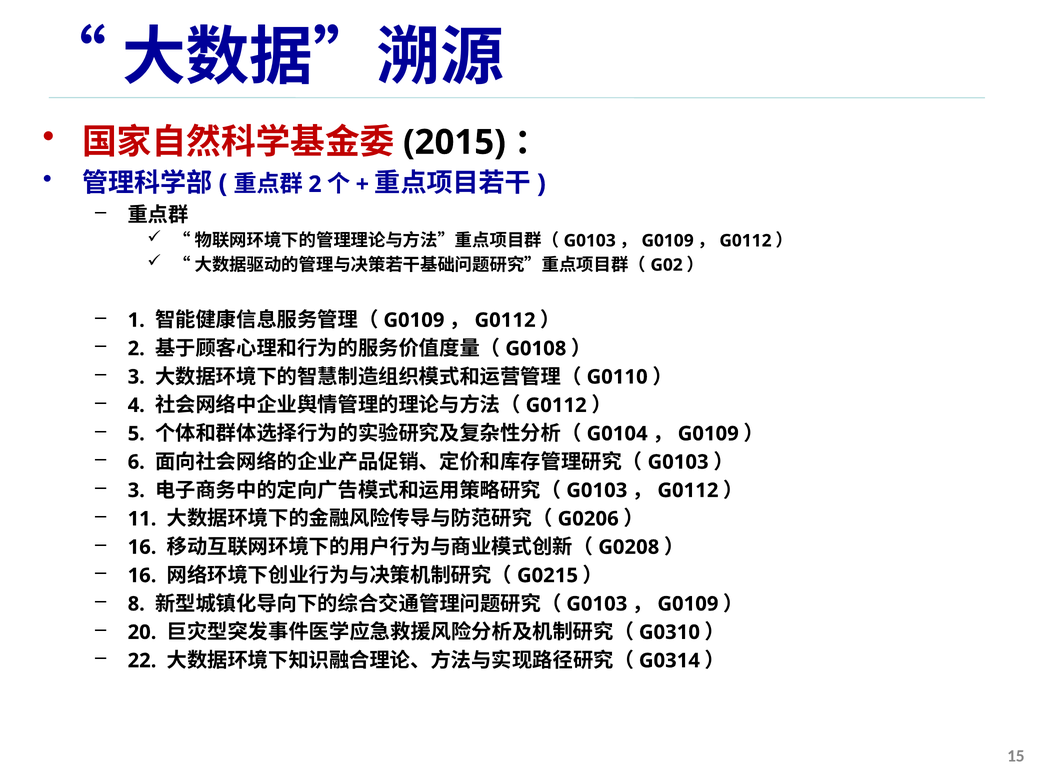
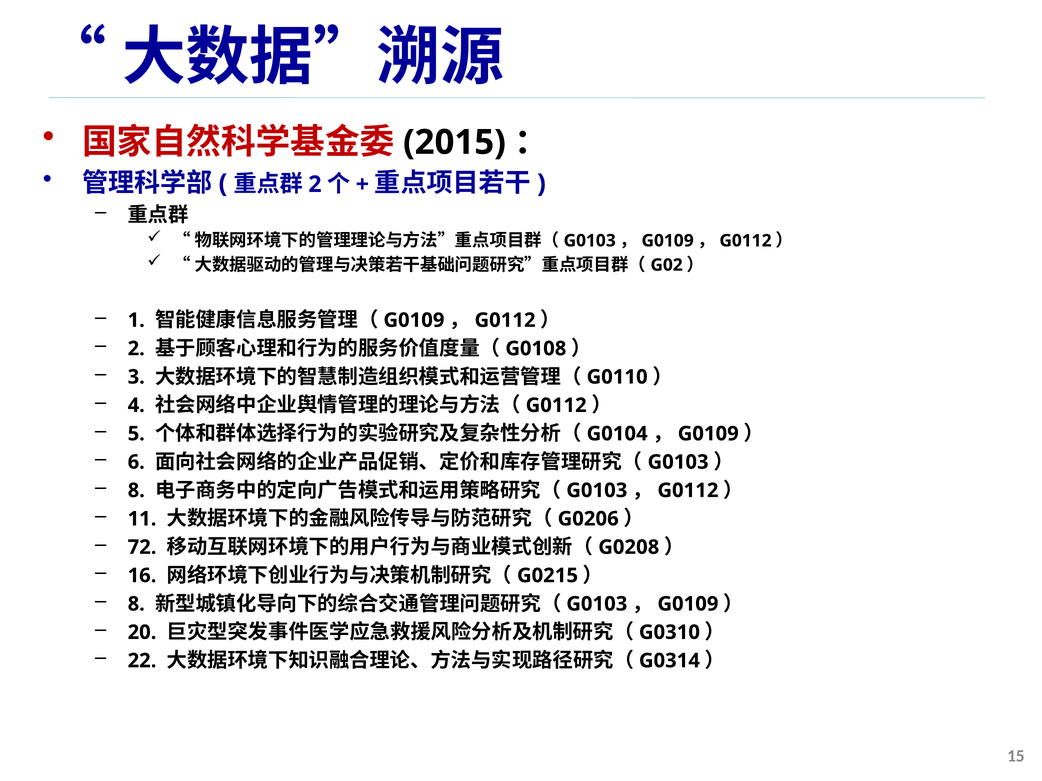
3: 3 -> 8 (136, 491)
16: 16 -> 72 (142, 548)
